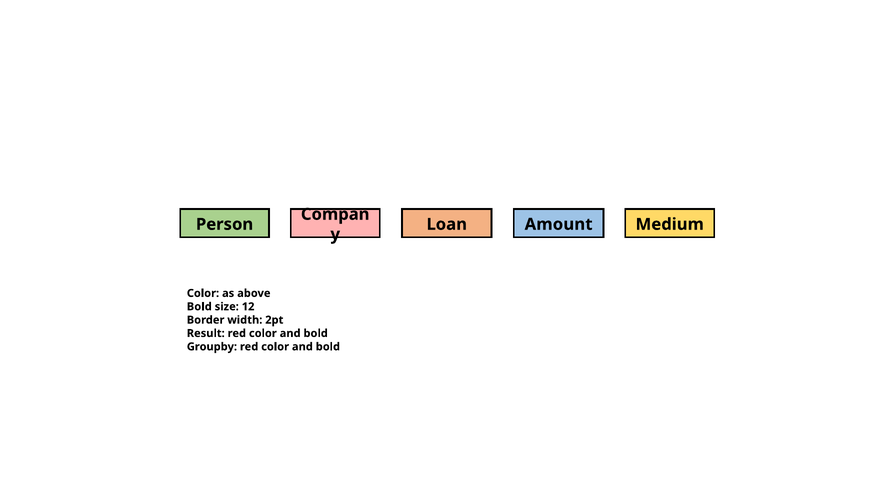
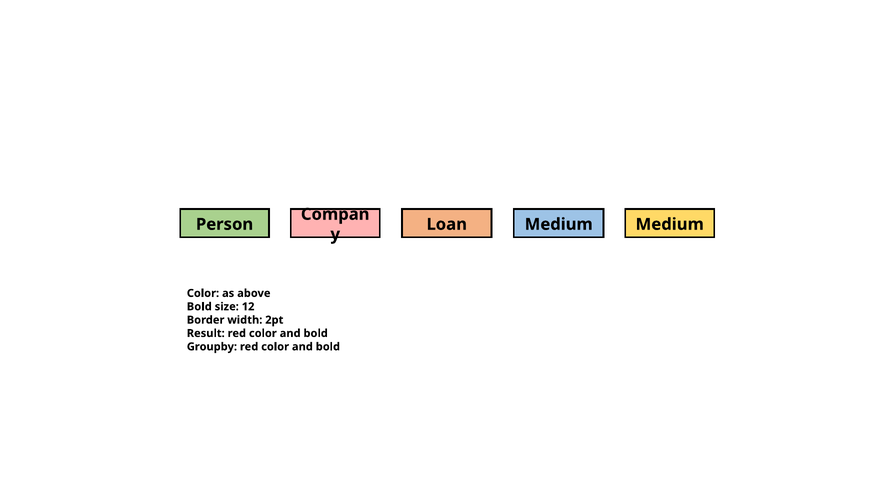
Amount: Amount -> Medium (559, 224)
